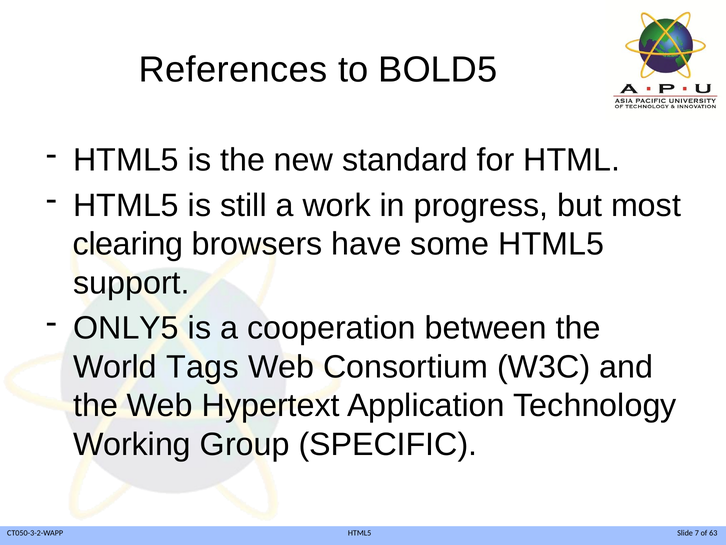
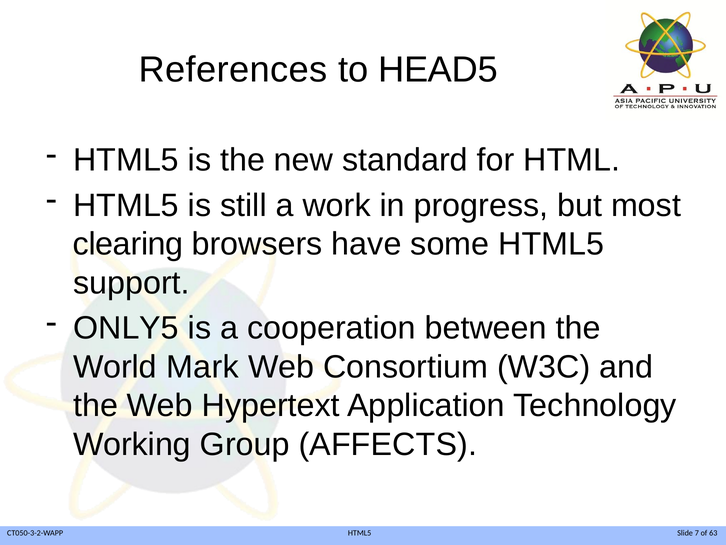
BOLD5: BOLD5 -> HEAD5 (438, 70)
Tags: Tags -> Mark (202, 367)
SPECIFIC: SPECIFIC -> AFFECTS (388, 444)
